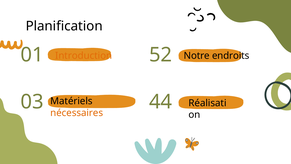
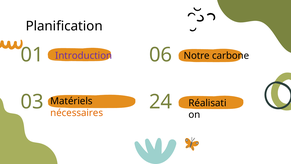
52: 52 -> 06 (161, 55)
Introduction colour: orange -> purple (84, 56)
endroits: endroits -> carbone (231, 56)
44: 44 -> 24 (161, 102)
